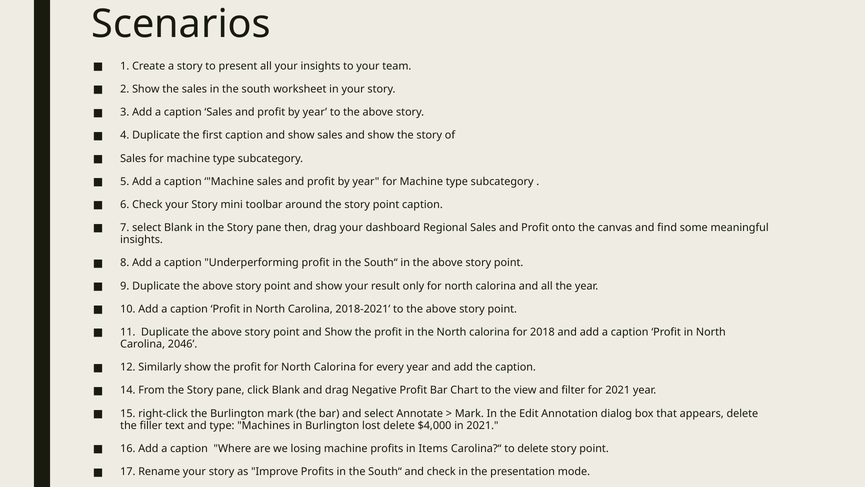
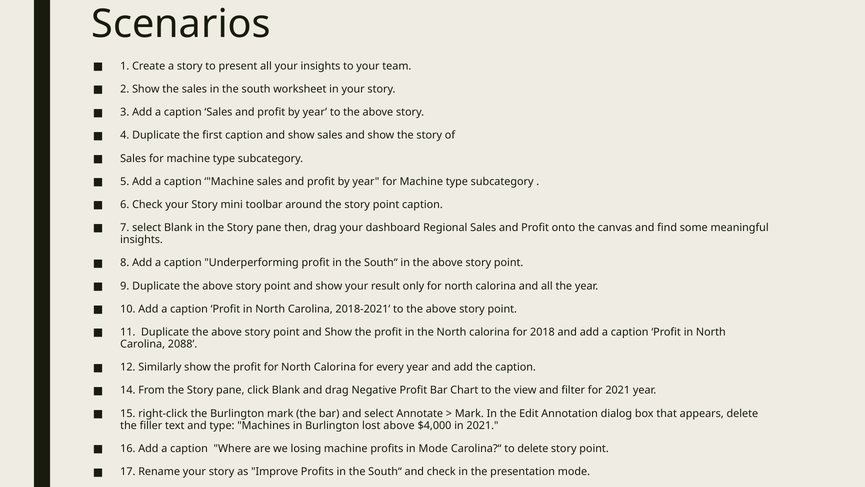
2046: 2046 -> 2088 (183, 344)
lost delete: delete -> above (399, 425)
in Items: Items -> Mode (433, 448)
